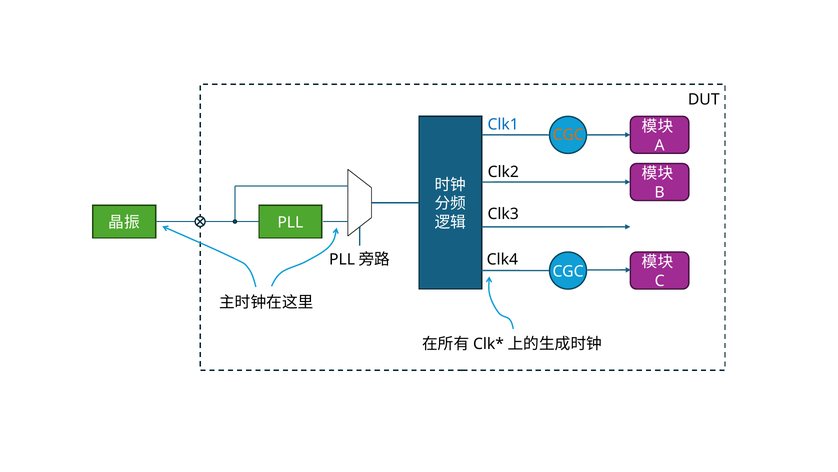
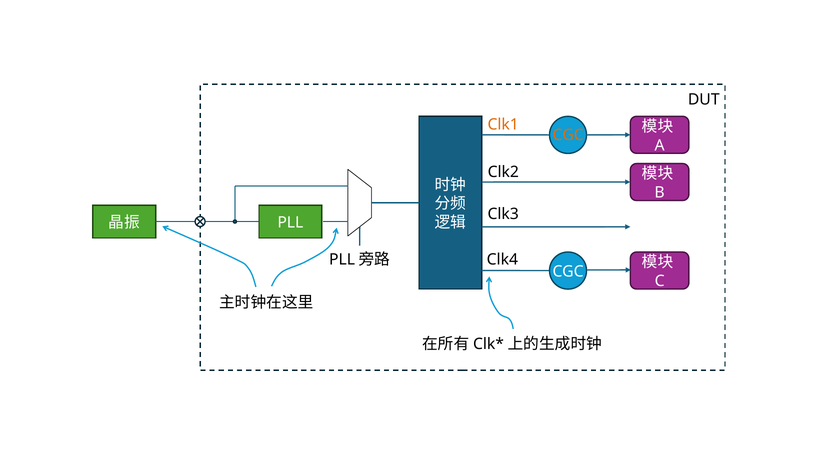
Clk1 colour: blue -> orange (503, 124)
